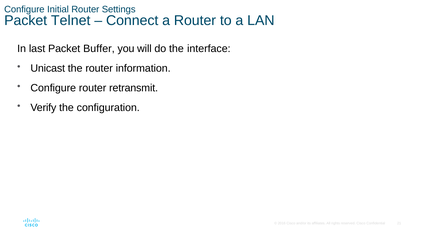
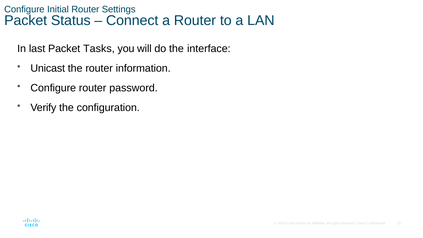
Telnet: Telnet -> Status (71, 20)
Buffer: Buffer -> Tasks (99, 49)
retransmit: retransmit -> password (134, 88)
